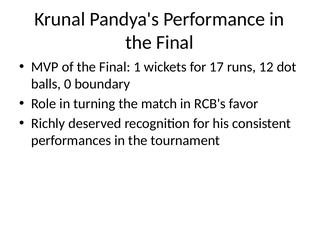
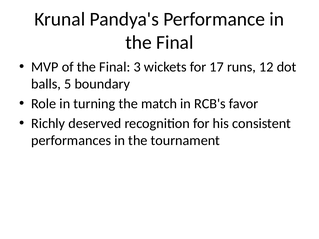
1: 1 -> 3 (137, 67)
0: 0 -> 5 (68, 84)
